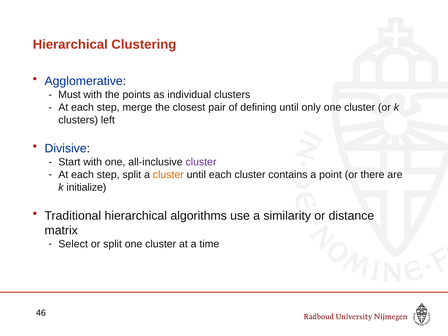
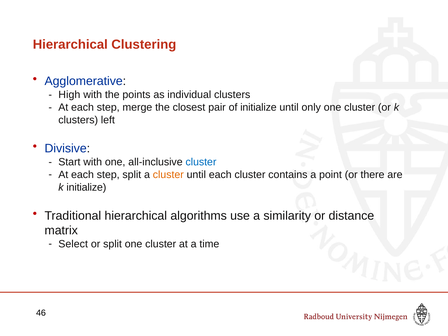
Must: Must -> High (69, 95)
of defining: defining -> initialize (258, 107)
cluster colour: purple -> blue (201, 162)
